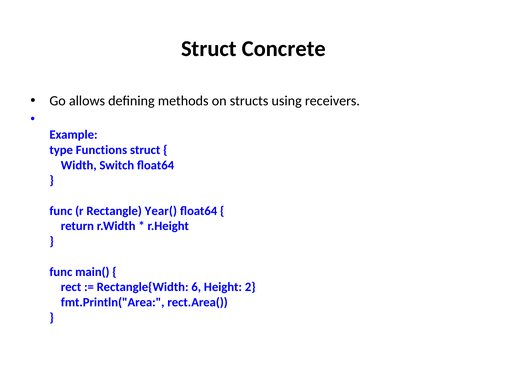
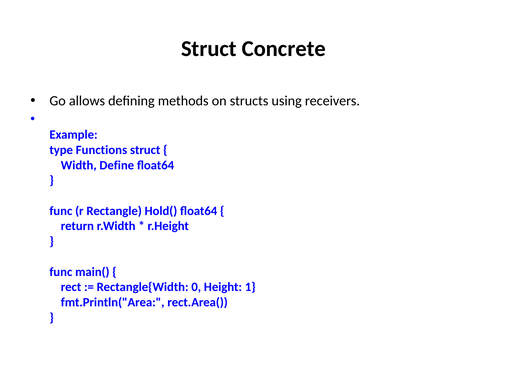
Switch: Switch -> Define (117, 165)
Year(: Year( -> Hold( (161, 210)
6: 6 -> 0 (196, 287)
2: 2 -> 1 (250, 287)
